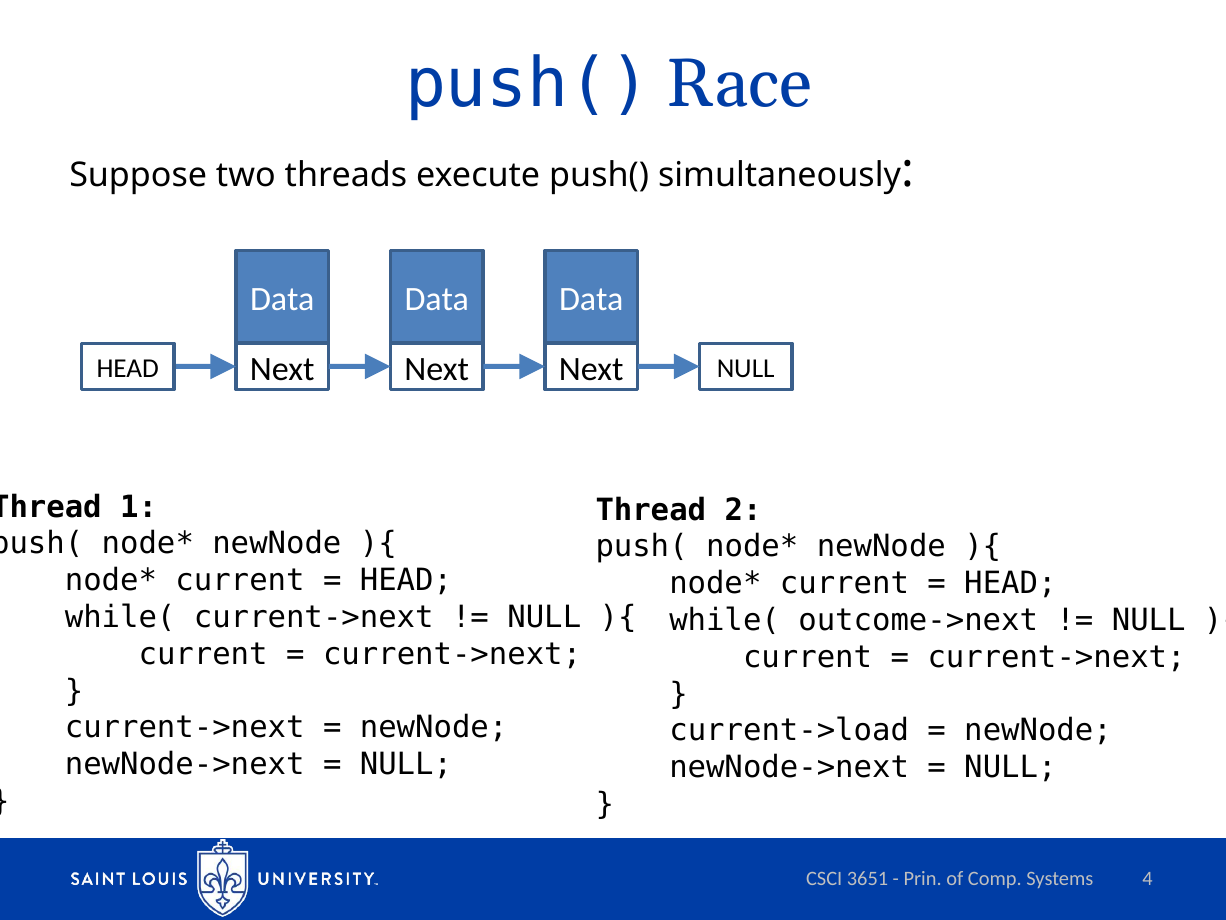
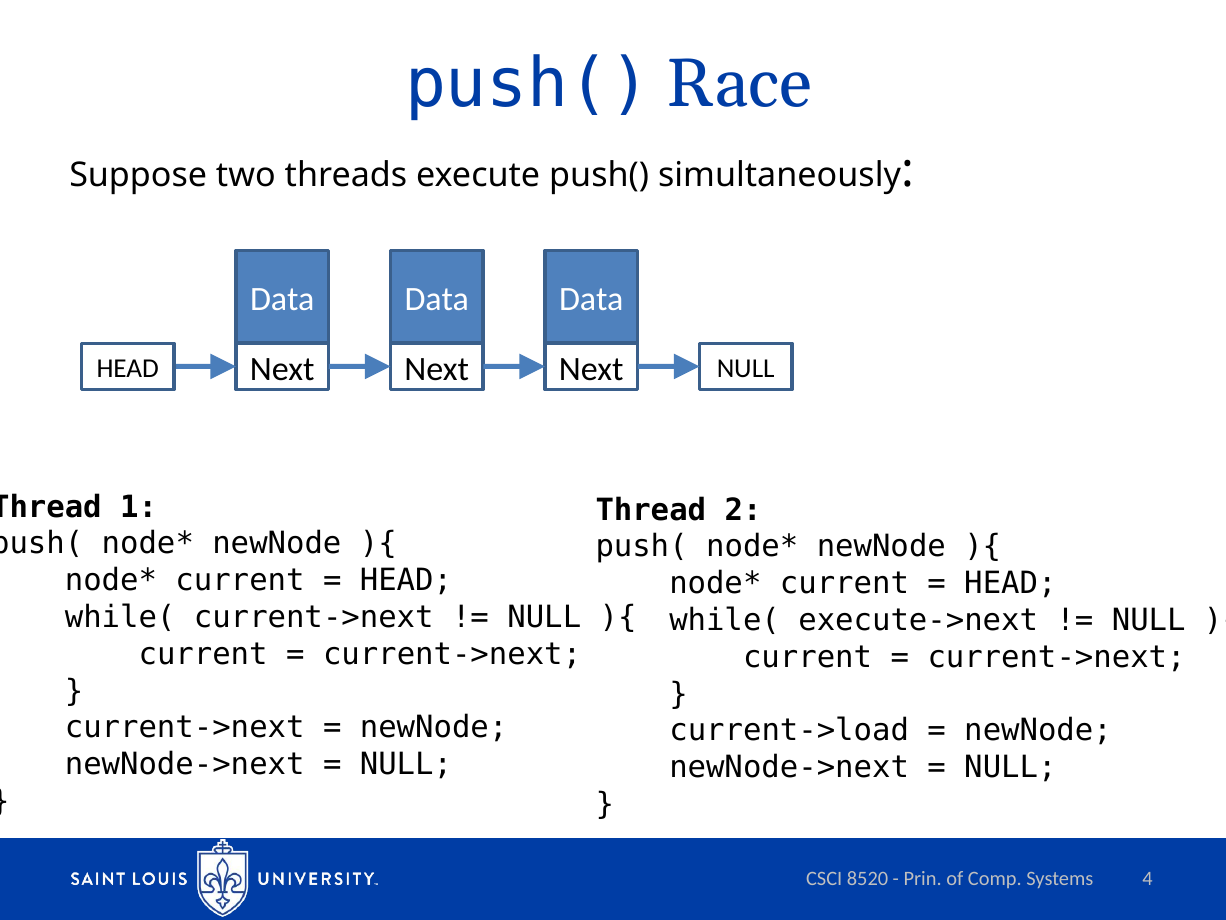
outcome->next: outcome->next -> execute->next (918, 620)
3651: 3651 -> 8520 (868, 878)
